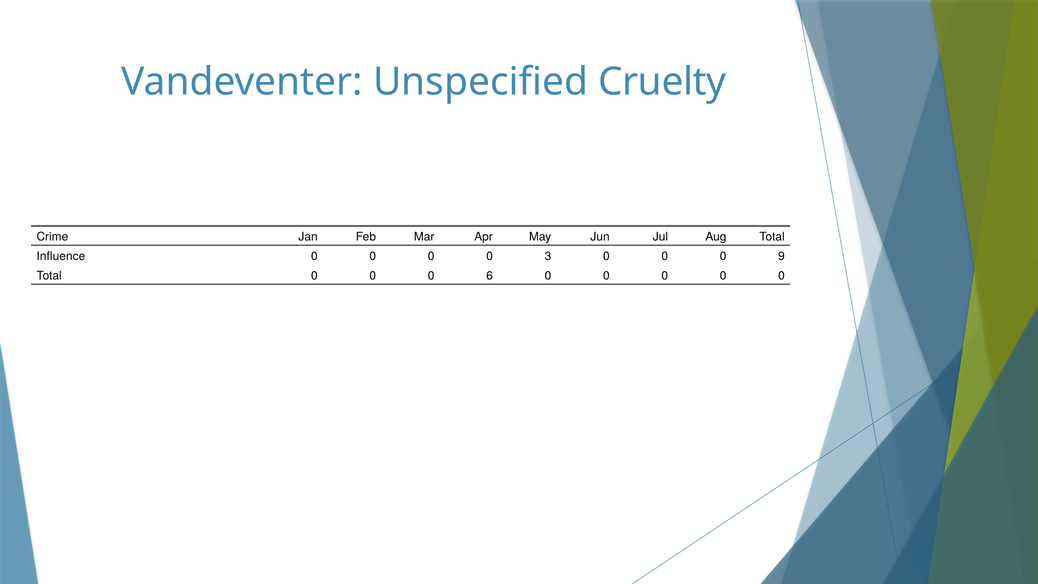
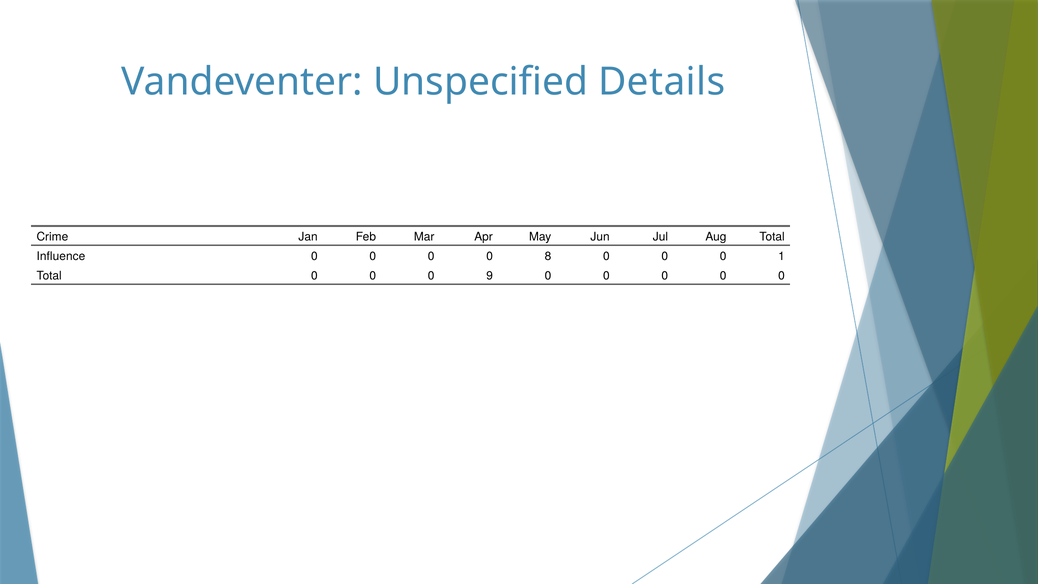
Cruelty: Cruelty -> Details (662, 82)
3: 3 -> 8 (548, 256)
9: 9 -> 1 (781, 256)
6: 6 -> 9 (490, 276)
